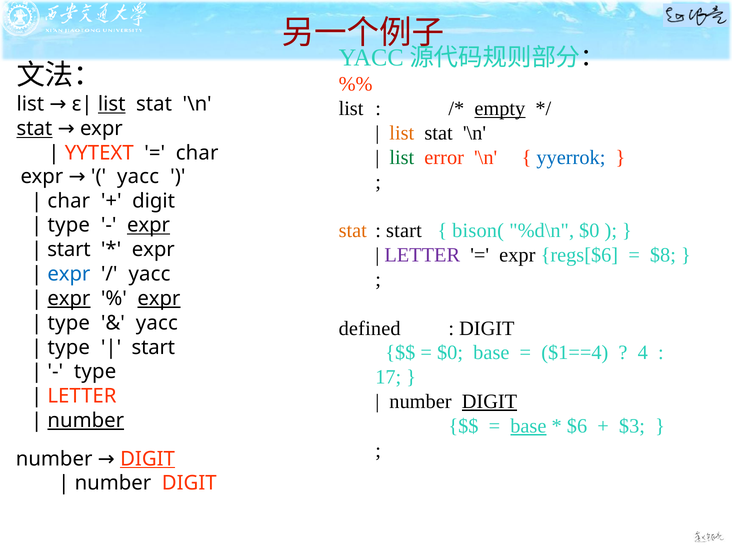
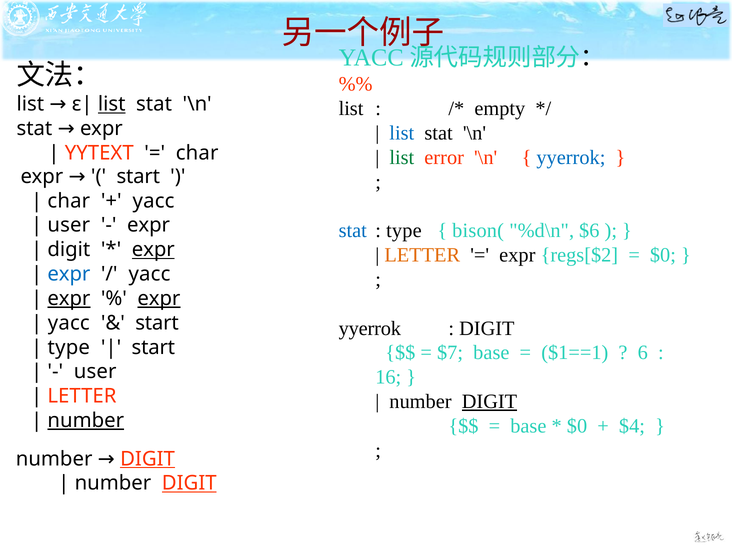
empty underline: present -> none (500, 109)
stat underline: present -> none (34, 129)
list colour: orange -> blue (402, 133)
yacc: yacc -> start (138, 176)
digit: digit -> yacc (154, 201)
type: type -> user (69, 225)
expr underline: present -> none (149, 225)
stat colour: orange -> blue (353, 231)
start: start -> type (404, 231)
%d\n $0: $0 -> $6 (589, 231)
start: start -> digit (69, 250)
expr underline: none -> present (153, 250)
LETTER colour: purple -> orange (422, 255)
regs[$6: regs[$6 -> regs[$2 (579, 255)
$8: $8 -> $0 (663, 255)
type: type -> yacc (69, 323)
yacc: yacc -> start (157, 323)
defined: defined -> yyerrok (370, 328)
$0: $0 -> $7 (450, 353)
$1==4: $1==4 -> $1==1 (575, 353)
4: 4 -> 6 (643, 353)
type: type -> user (95, 372)
17: 17 -> 16 (388, 377)
base underline: present -> none (528, 426)
$6: $6 -> $0 (577, 426)
$3: $3 -> $4 (632, 426)
DIGIT underline: none -> present (189, 483)
